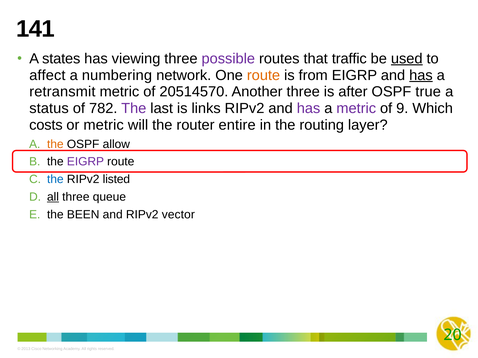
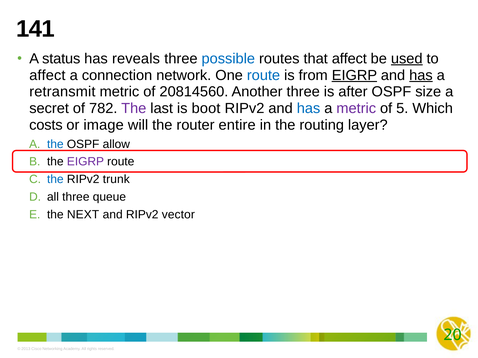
states: states -> status (61, 59)
viewing: viewing -> reveals (136, 59)
possible colour: purple -> blue (228, 59)
that traffic: traffic -> affect (349, 59)
numbering: numbering -> connection (117, 75)
route colour: orange -> blue (263, 75)
EIGRP underline: none -> present (354, 75)
20514570: 20514570 -> 20814560 (194, 92)
true: true -> size (428, 92)
status: status -> secret (49, 109)
links: links -> boot (206, 109)
has colour: purple -> blue (308, 109)
9: 9 -> 5 (402, 109)
or metric: metric -> image (104, 125)
the colour: orange -> blue (55, 144)
listed: listed -> trunk (116, 180)
all underline: present -> none (53, 197)
BEEN: BEEN -> NEXT (83, 215)
